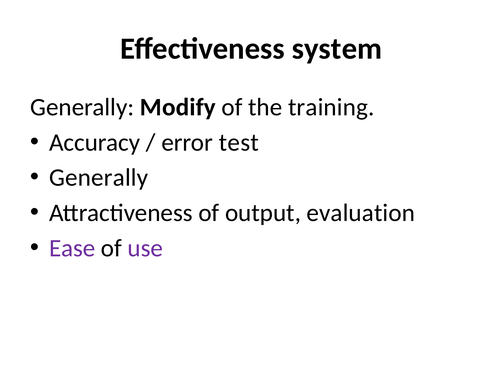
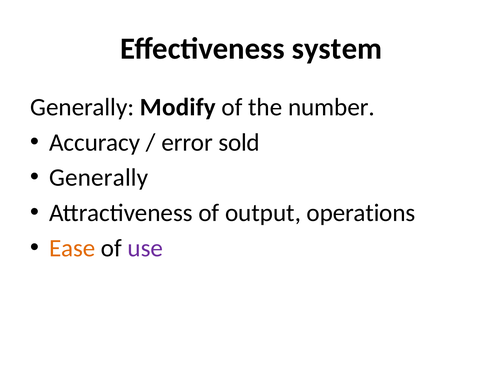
training: training -> number (331, 107)
test: test -> sold (239, 143)
evaluation: evaluation -> operations (361, 213)
Ease colour: purple -> orange (72, 248)
